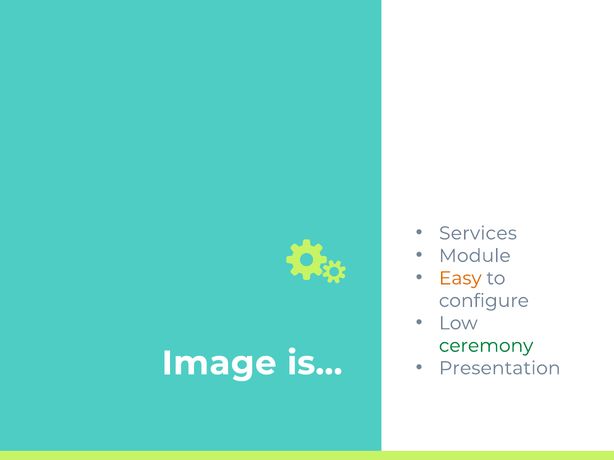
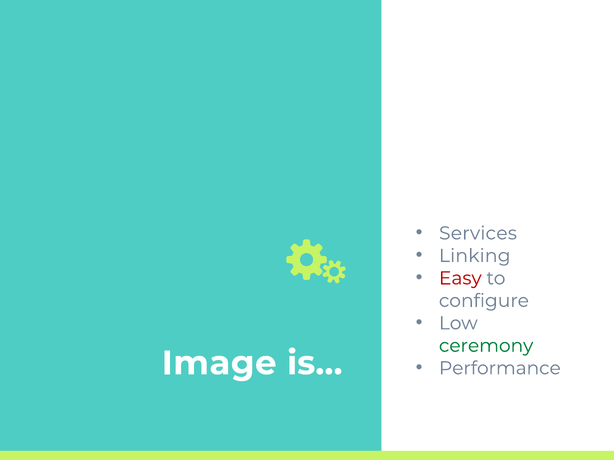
Module: Module -> Linking (475, 256)
Easy colour: orange -> red (460, 279)
Presentation: Presentation -> Performance (500, 369)
